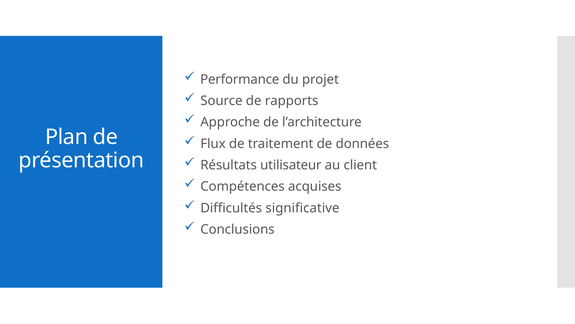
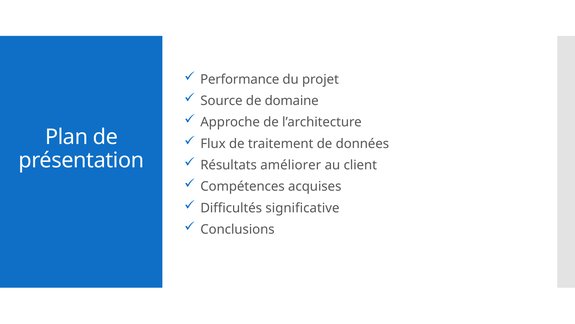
rapports: rapports -> domaine (292, 101)
utilisateur: utilisateur -> améliorer (291, 165)
